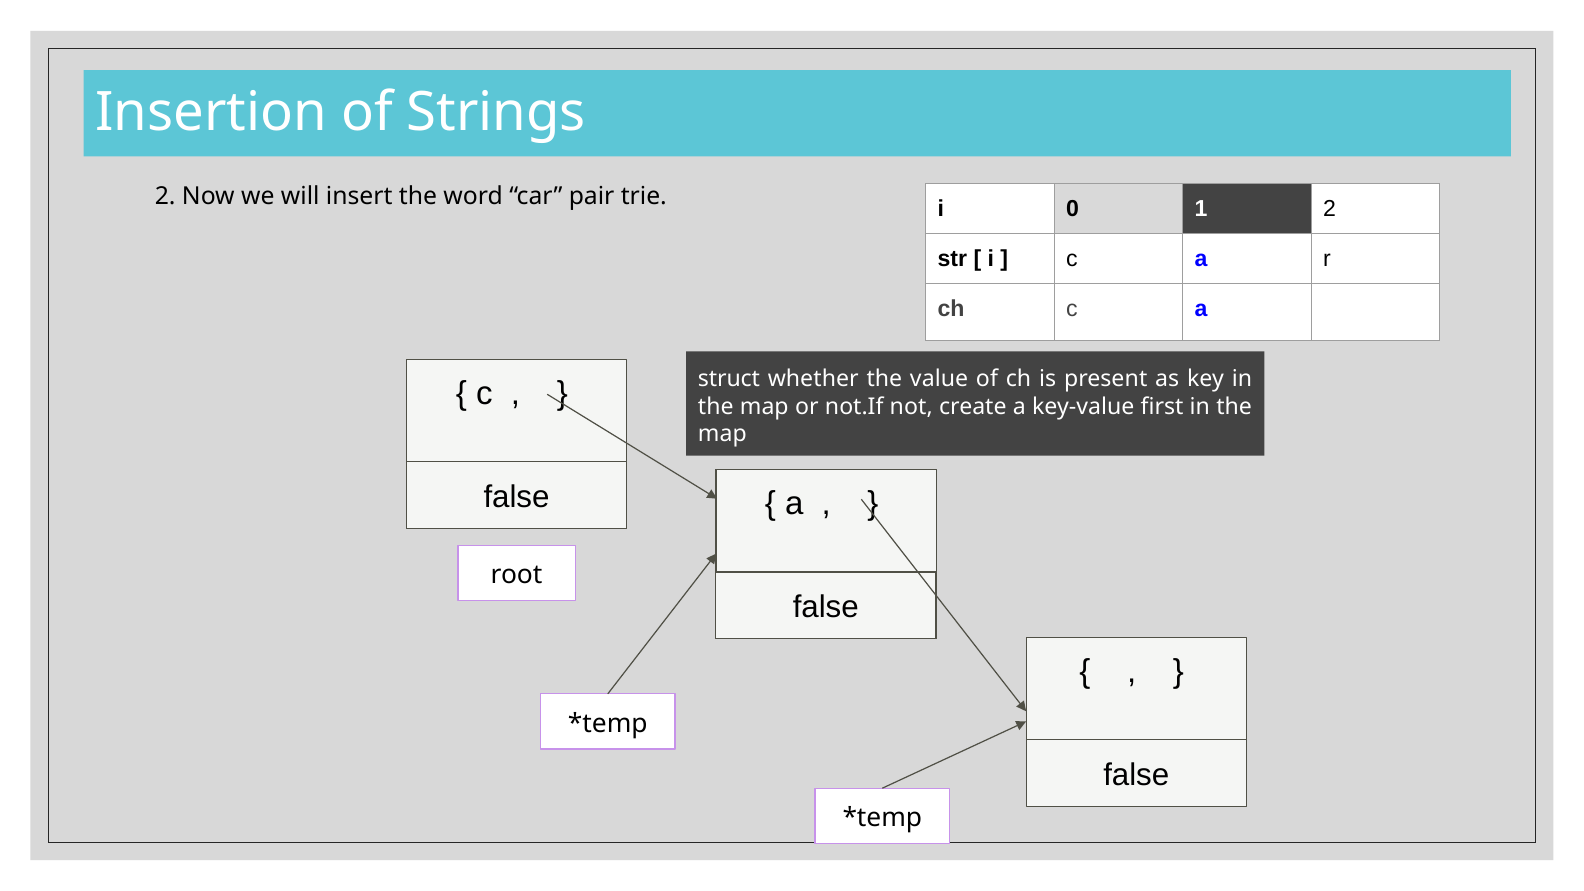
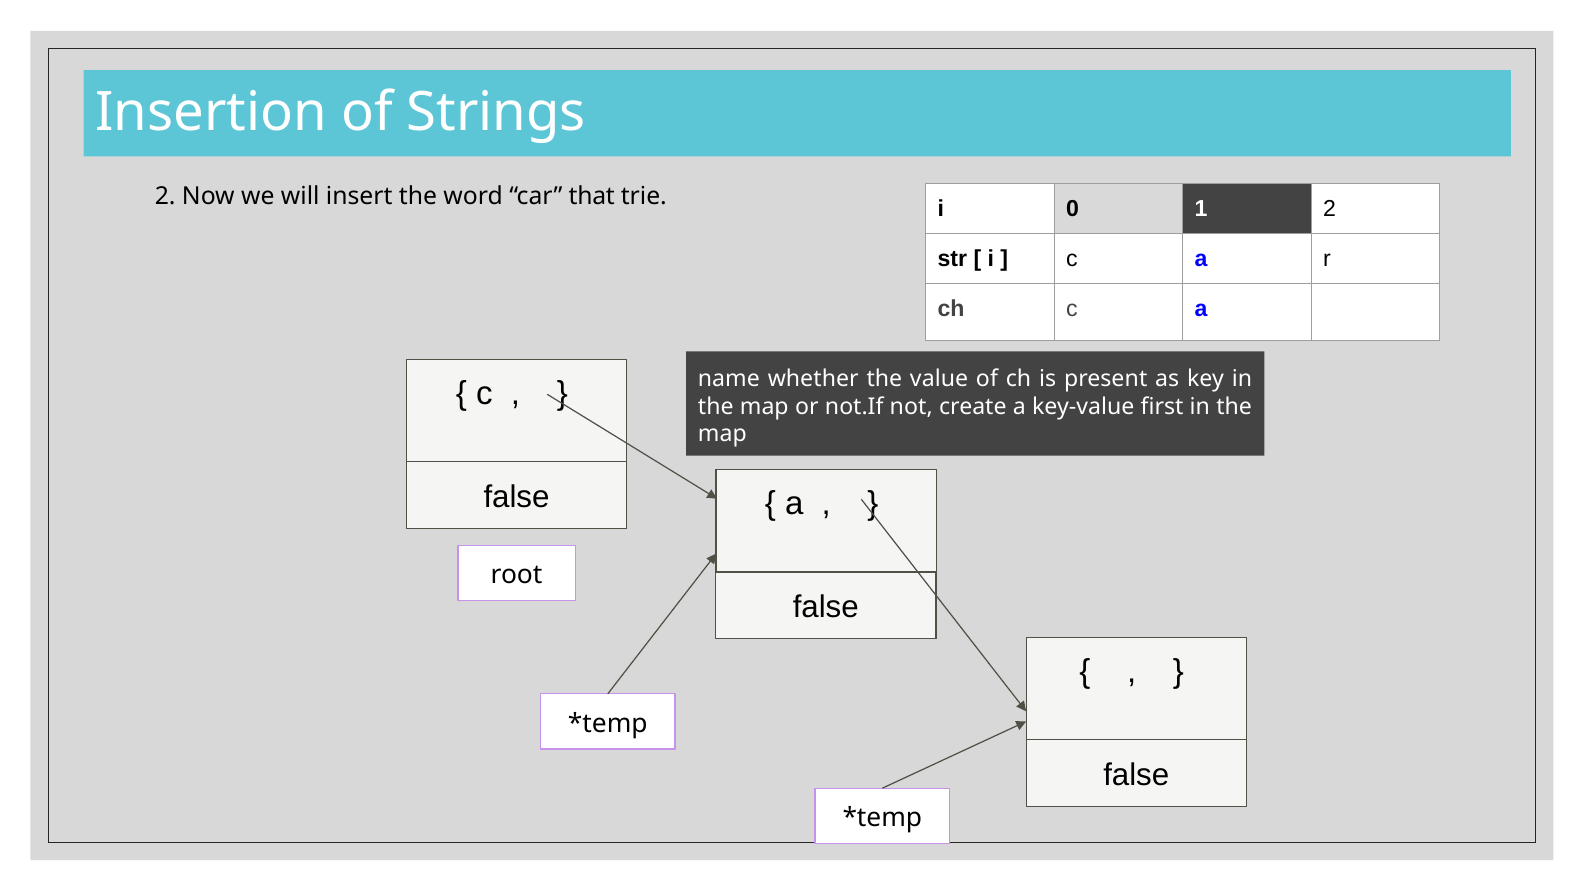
pair: pair -> that (592, 197)
struct: struct -> name (729, 379)
